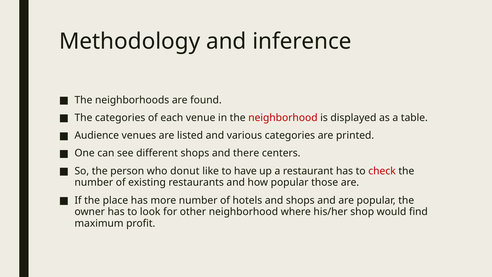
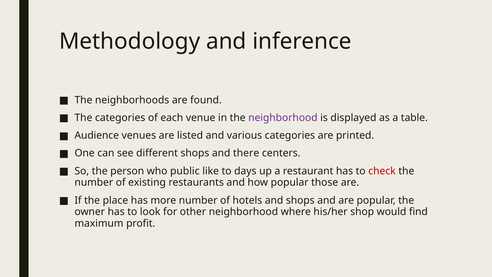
neighborhood colour: red -> purple (283, 118)
donut: donut -> public (185, 171)
have: have -> days (245, 171)
